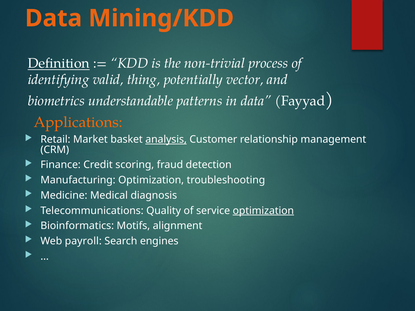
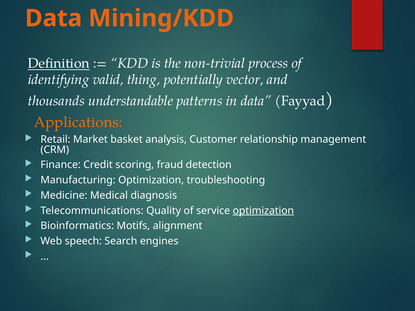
biometrics: biometrics -> thousands (56, 101)
analysis underline: present -> none (166, 140)
payroll: payroll -> speech (83, 241)
